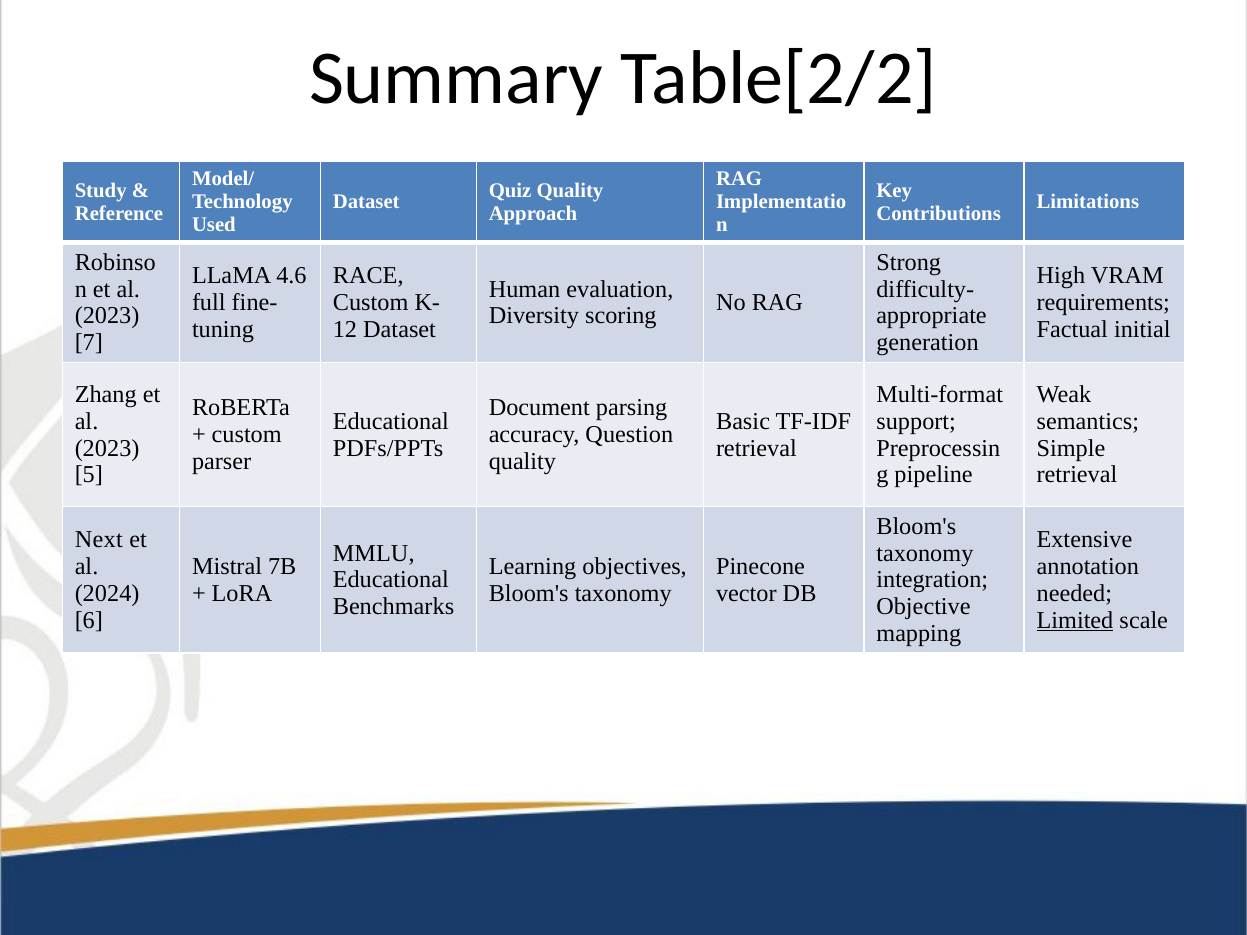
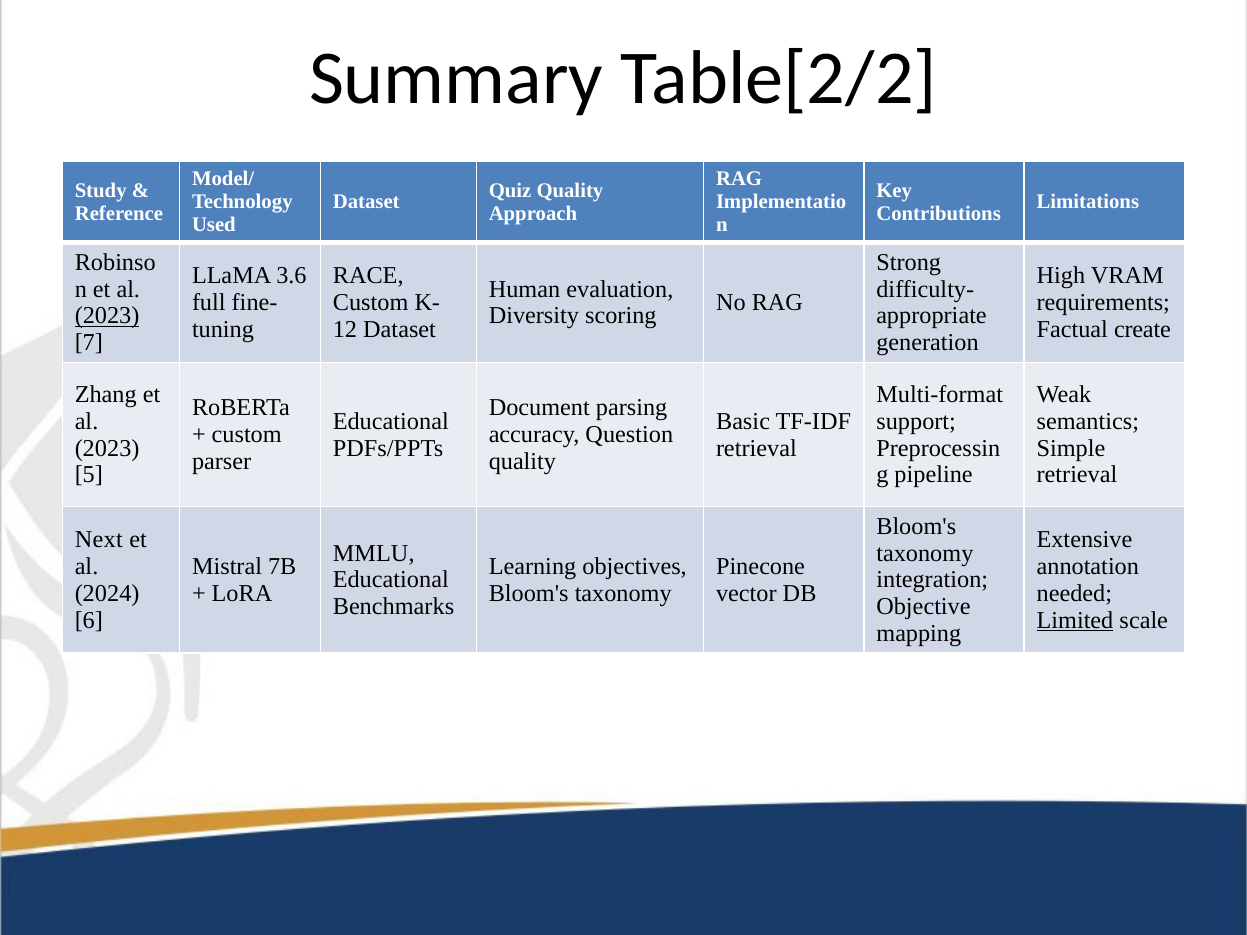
4.6: 4.6 -> 3.6 (291, 276)
2023 underline: none -> present (107, 316)
initial: initial -> create (1142, 329)
